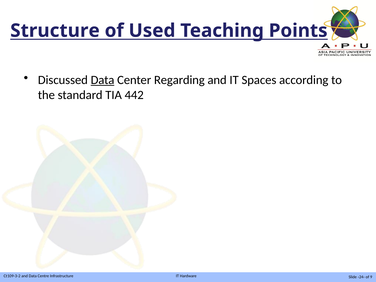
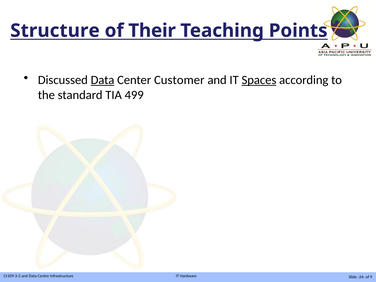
Used: Used -> Their (152, 31)
Regarding: Regarding -> Customer (179, 80)
Spaces underline: none -> present (259, 80)
442: 442 -> 499 (134, 95)
